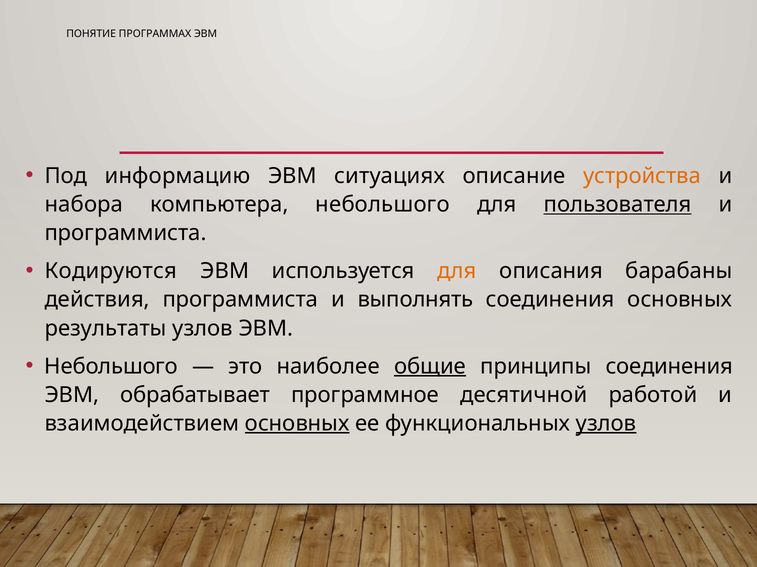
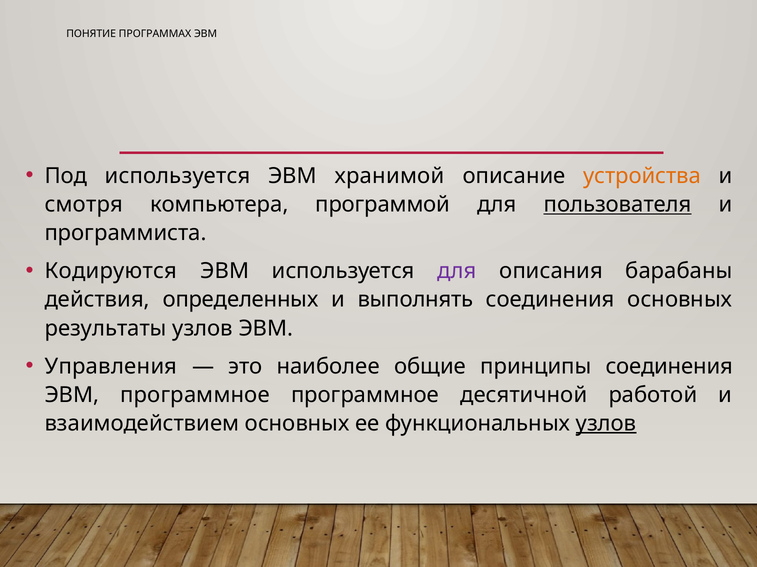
Под информацию: информацию -> используется (178, 176)
ситуациях: ситуациях -> хранимой (390, 176)
набора: набора -> смотря (84, 205)
компьютера небольшого: небольшого -> программой (383, 205)
для colour: orange -> purple (457, 271)
действия программиста: программиста -> определенных (240, 300)
Небольшого: Небольшого -> Управления (111, 367)
общие underline: present -> none (430, 367)
ЭВМ обрабатывает: обрабатывает -> программное (195, 395)
основных underline: present -> none (297, 424)
